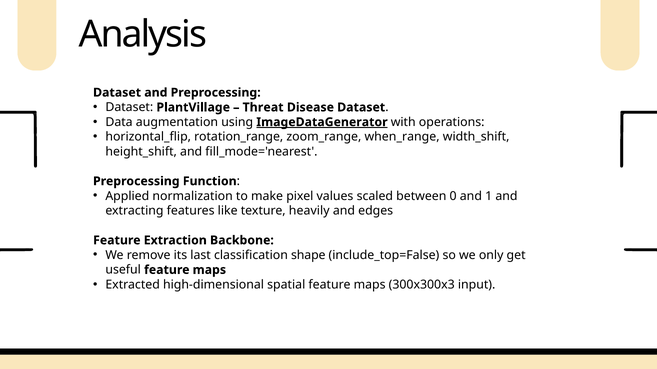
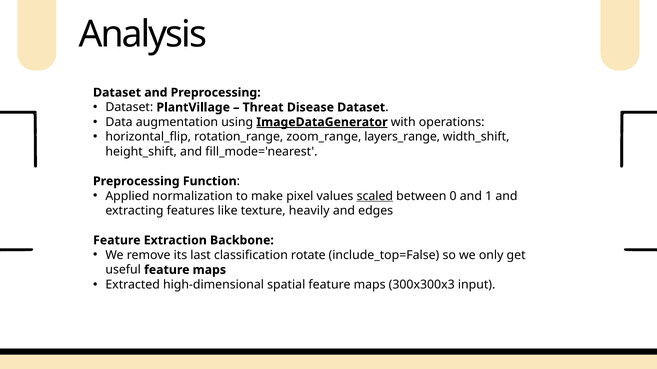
when_range: when_range -> layers_range (402, 137)
scaled underline: none -> present (375, 196)
shape: shape -> rotate (308, 255)
